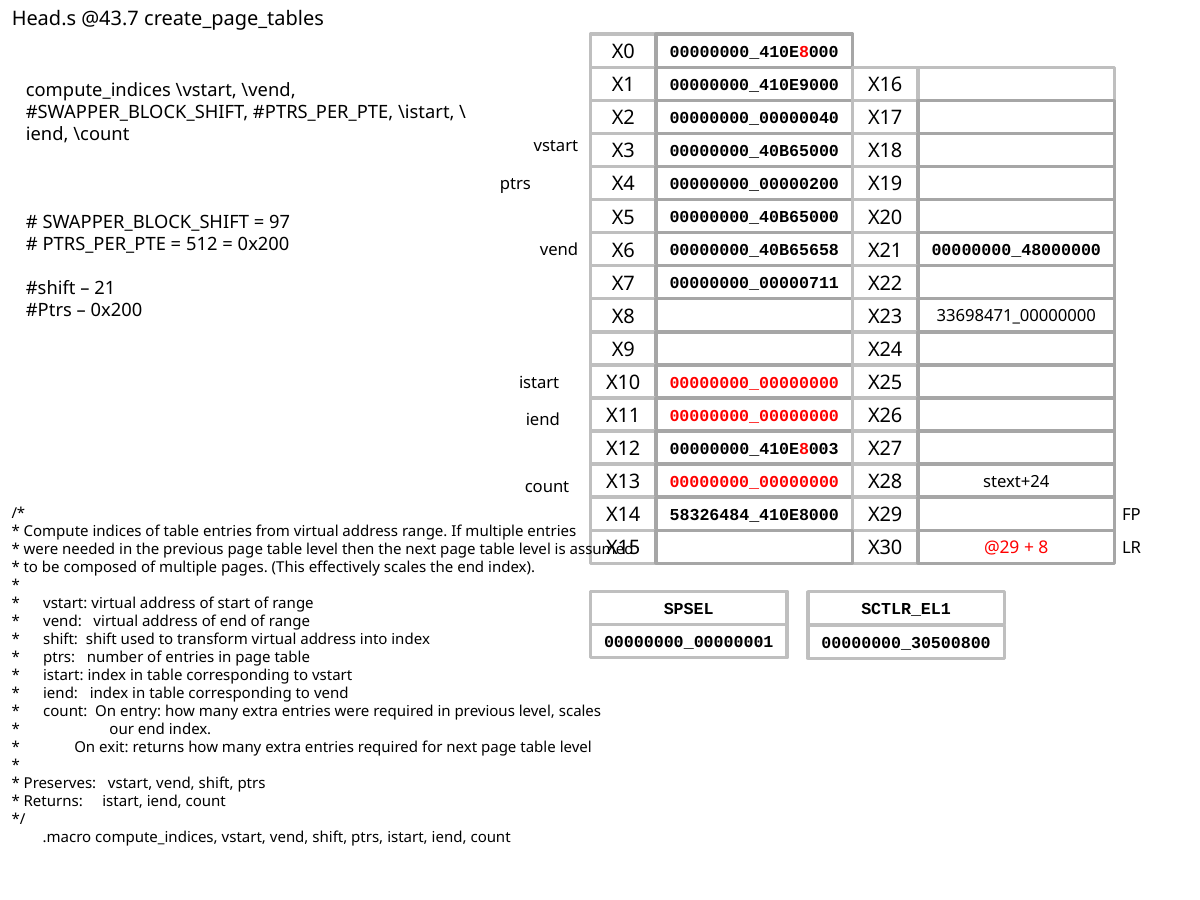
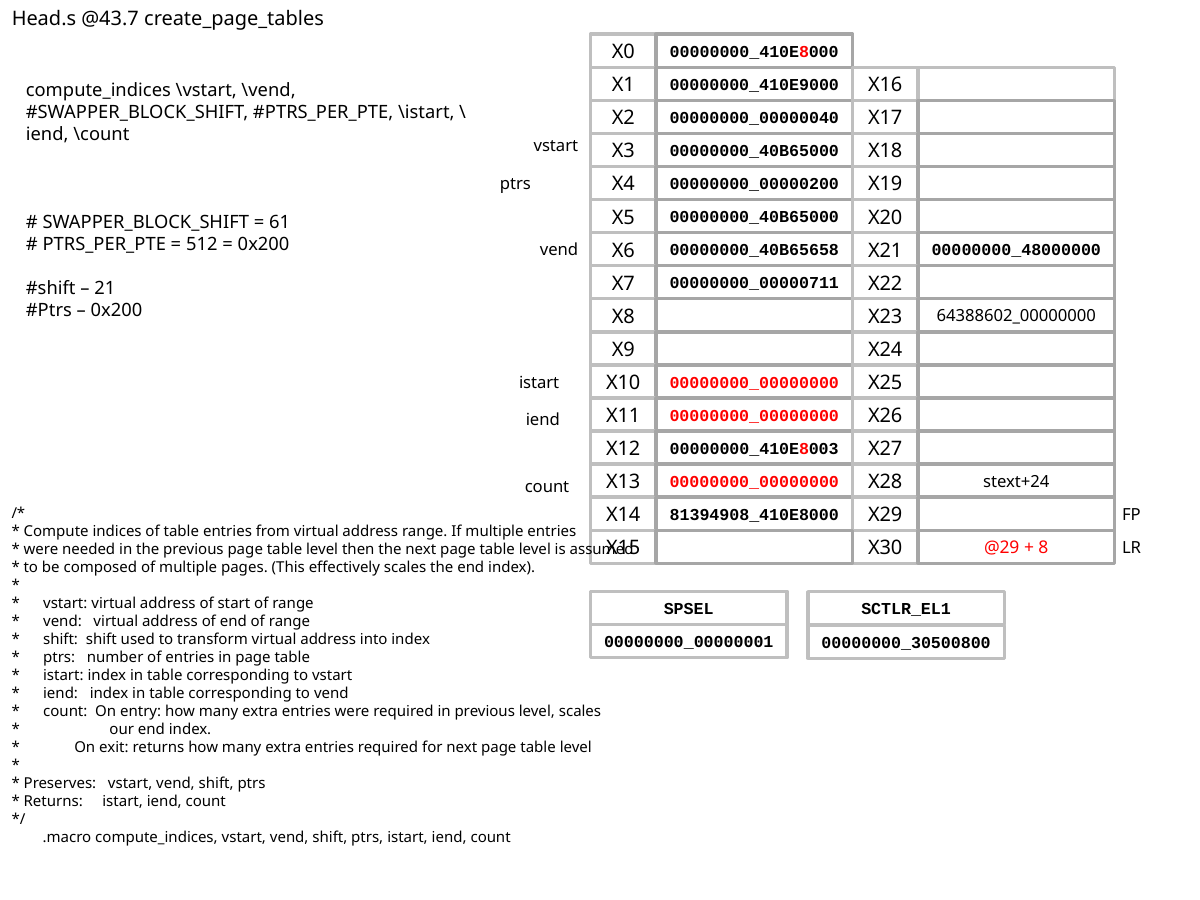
97: 97 -> 61 (280, 222)
33698471_00000000: 33698471_00000000 -> 64388602_00000000 (1016, 316)
58326484_410E8000: 58326484_410E8000 -> 81394908_410E8000 (754, 515)
